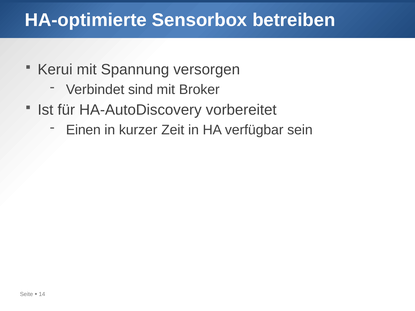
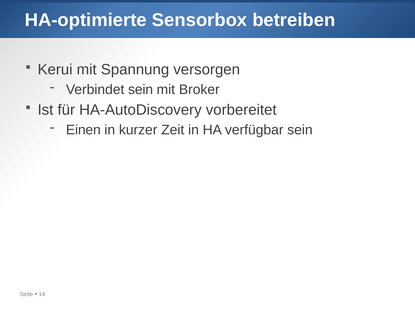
Verbindet sind: sind -> sein (141, 90)
